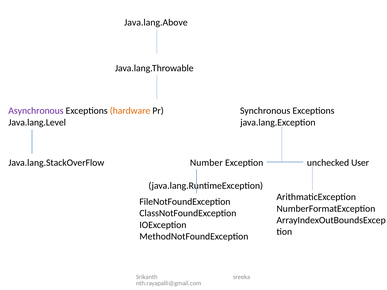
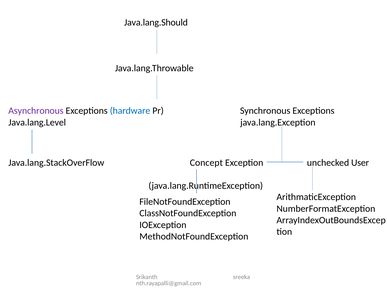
Java.lang.Above: Java.lang.Above -> Java.lang.Should (156, 22)
hardware colour: orange -> blue (130, 111)
Number: Number -> Concept (206, 163)
